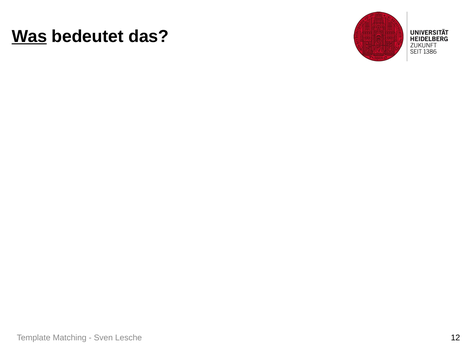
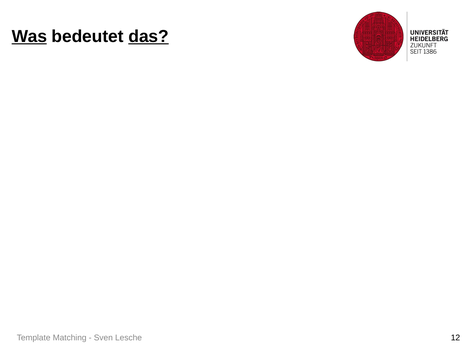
das underline: none -> present (149, 37)
